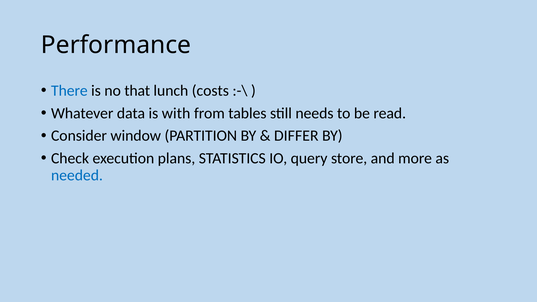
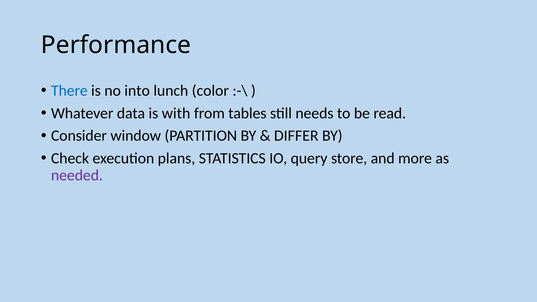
that: that -> into (137, 91)
costs: costs -> color (210, 91)
needed colour: blue -> purple (77, 175)
